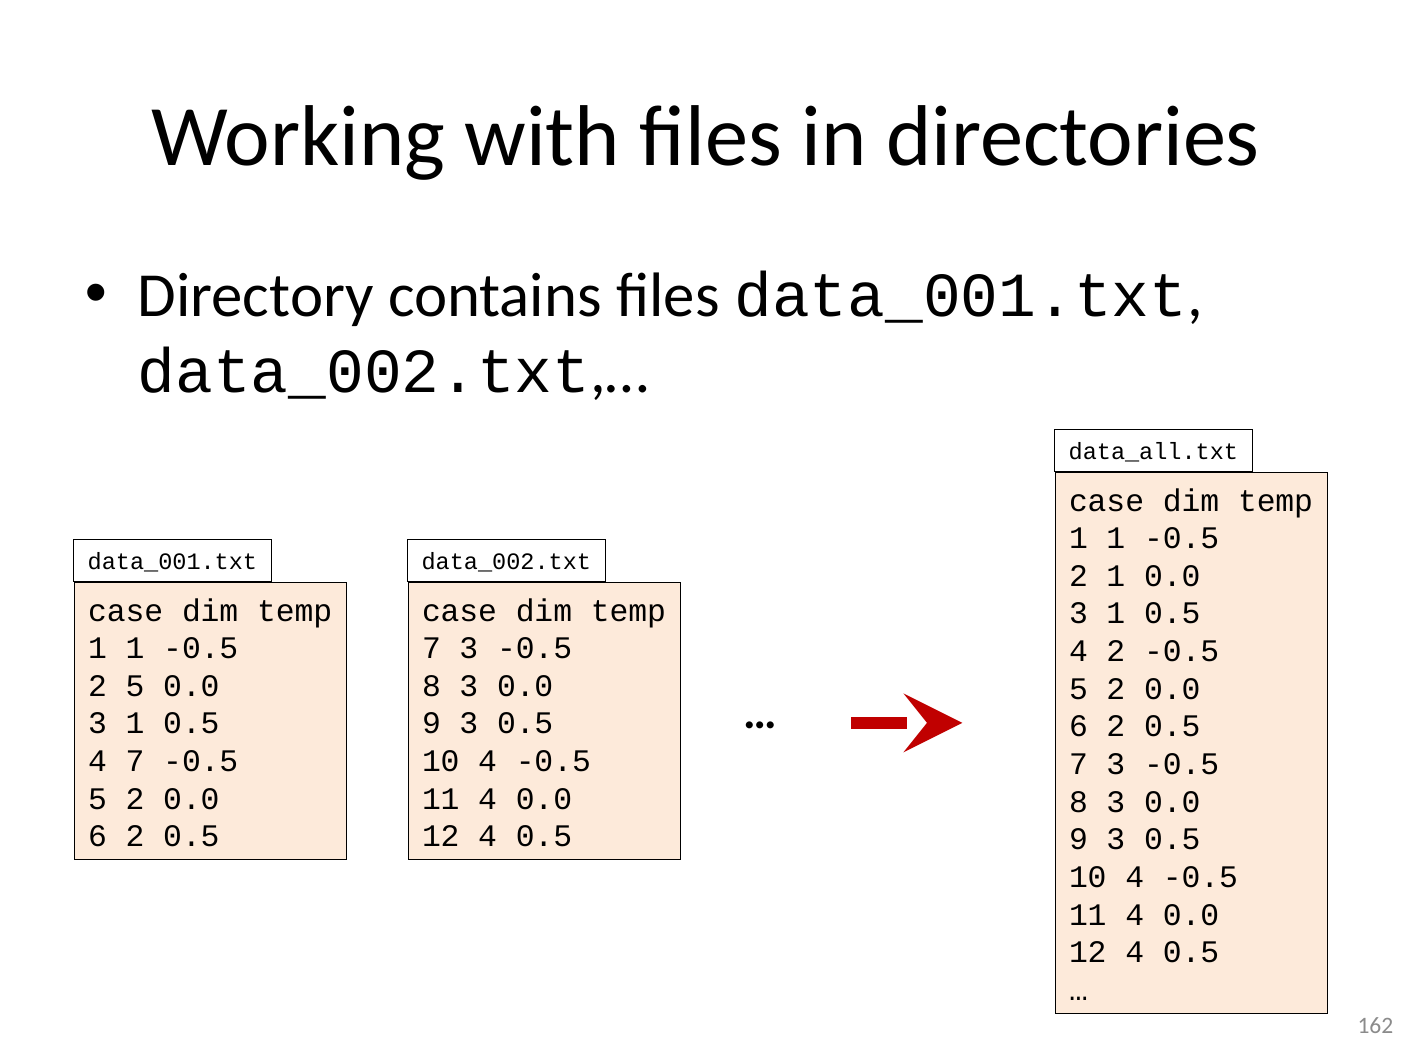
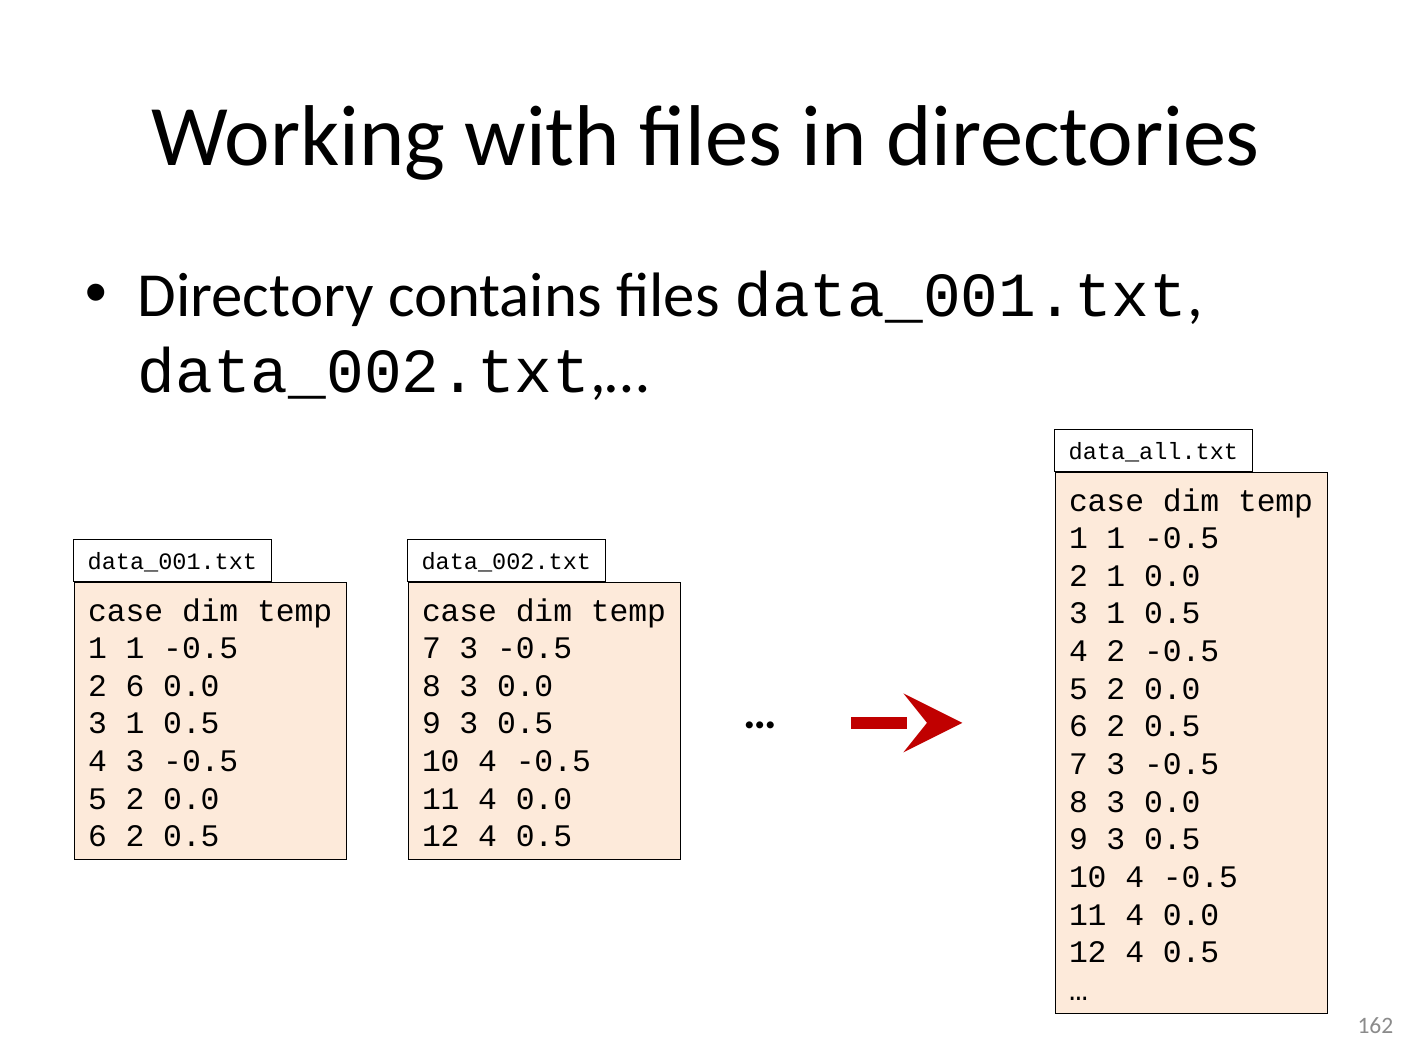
2 5: 5 -> 6 (135, 686)
4 7: 7 -> 3 (135, 762)
